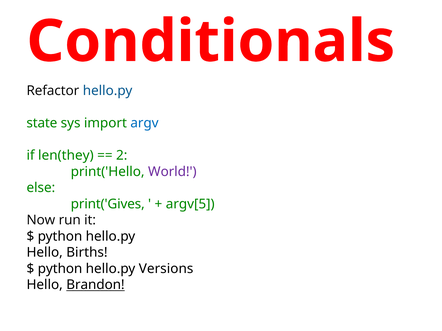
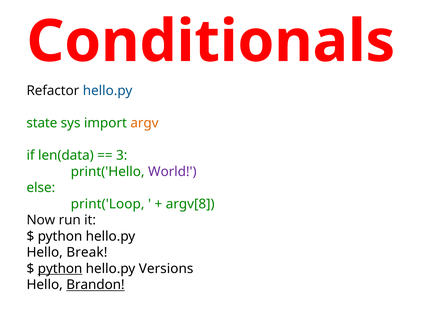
argv colour: blue -> orange (144, 123)
len(they: len(they -> len(data (66, 156)
2: 2 -> 3 (122, 156)
print('Gives: print('Gives -> print('Loop (108, 204)
argv[5: argv[5 -> argv[8 (190, 204)
Births: Births -> Break (87, 253)
python underline: none -> present (60, 269)
